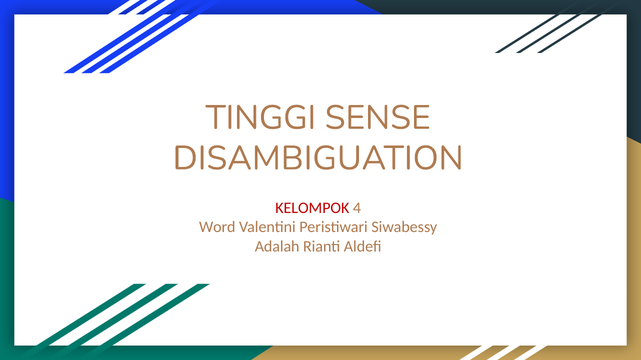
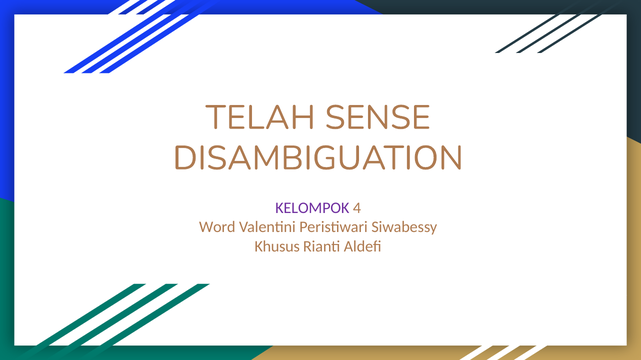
TINGGI: TINGGI -> TELAH (261, 118)
KELOMPOK colour: red -> purple (312, 208)
Adalah: Adalah -> Khusus (277, 247)
